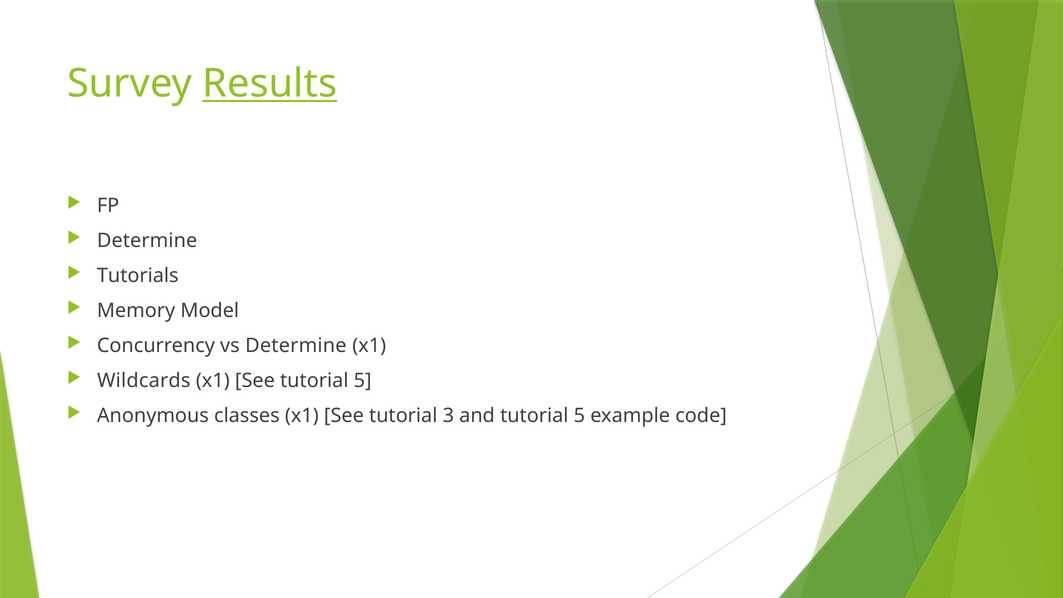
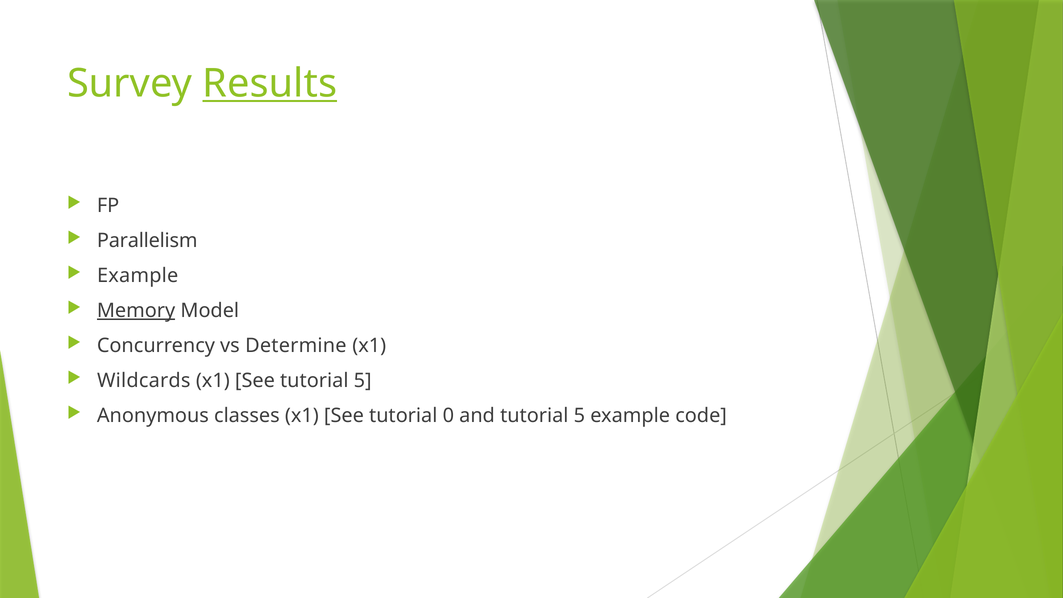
Determine: Determine -> Parallelism (147, 241)
Tutorials: Tutorials -> Example (138, 276)
Memory underline: none -> present (136, 311)
3: 3 -> 0 (448, 416)
